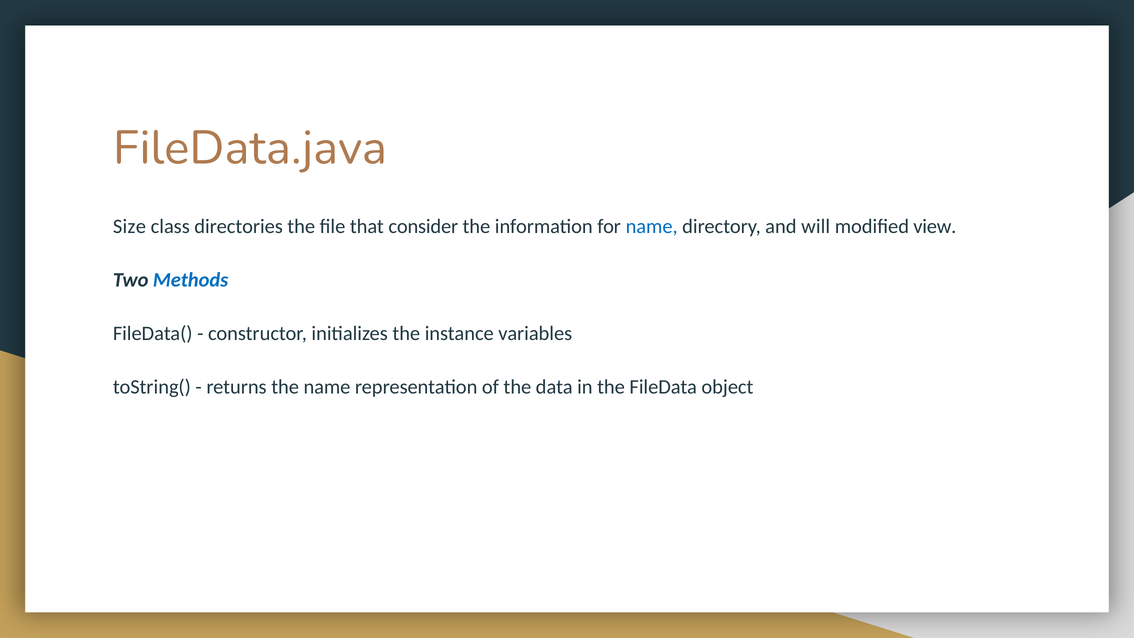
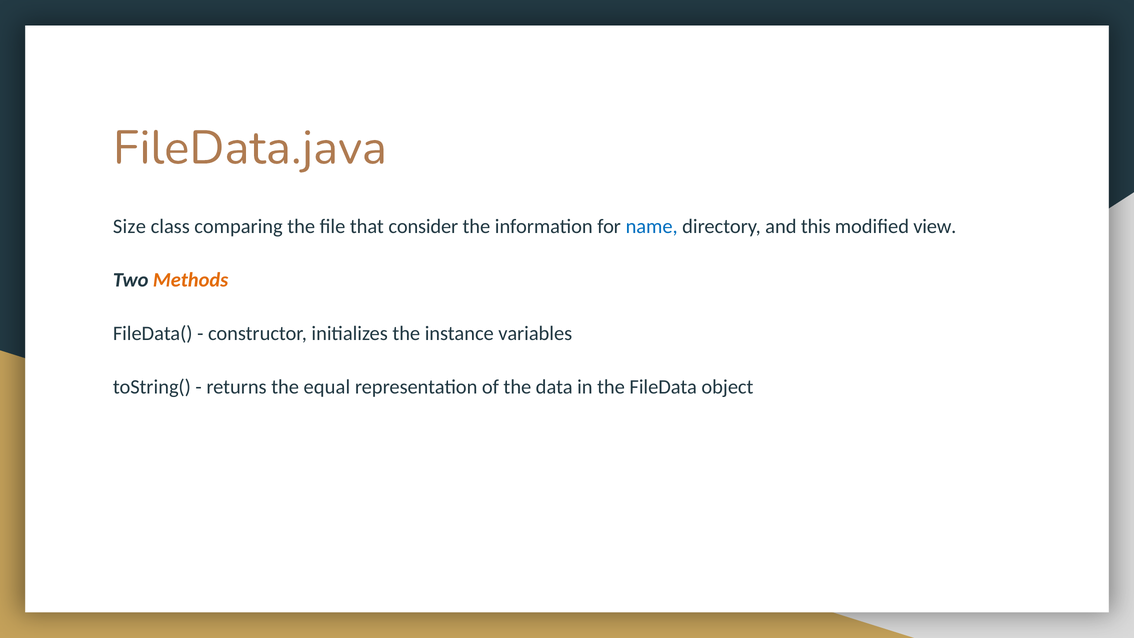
directories: directories -> comparing (239, 227)
will: will -> this (816, 227)
Methods colour: blue -> orange (191, 280)
the name: name -> equal (327, 387)
